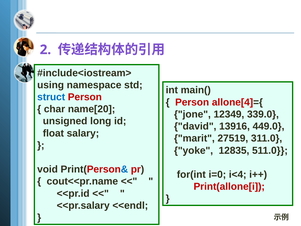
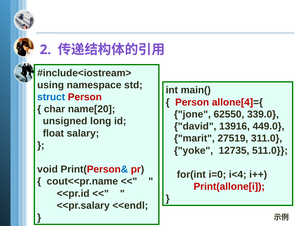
12349: 12349 -> 62550 (229, 114)
12835: 12835 -> 12735 (234, 150)
